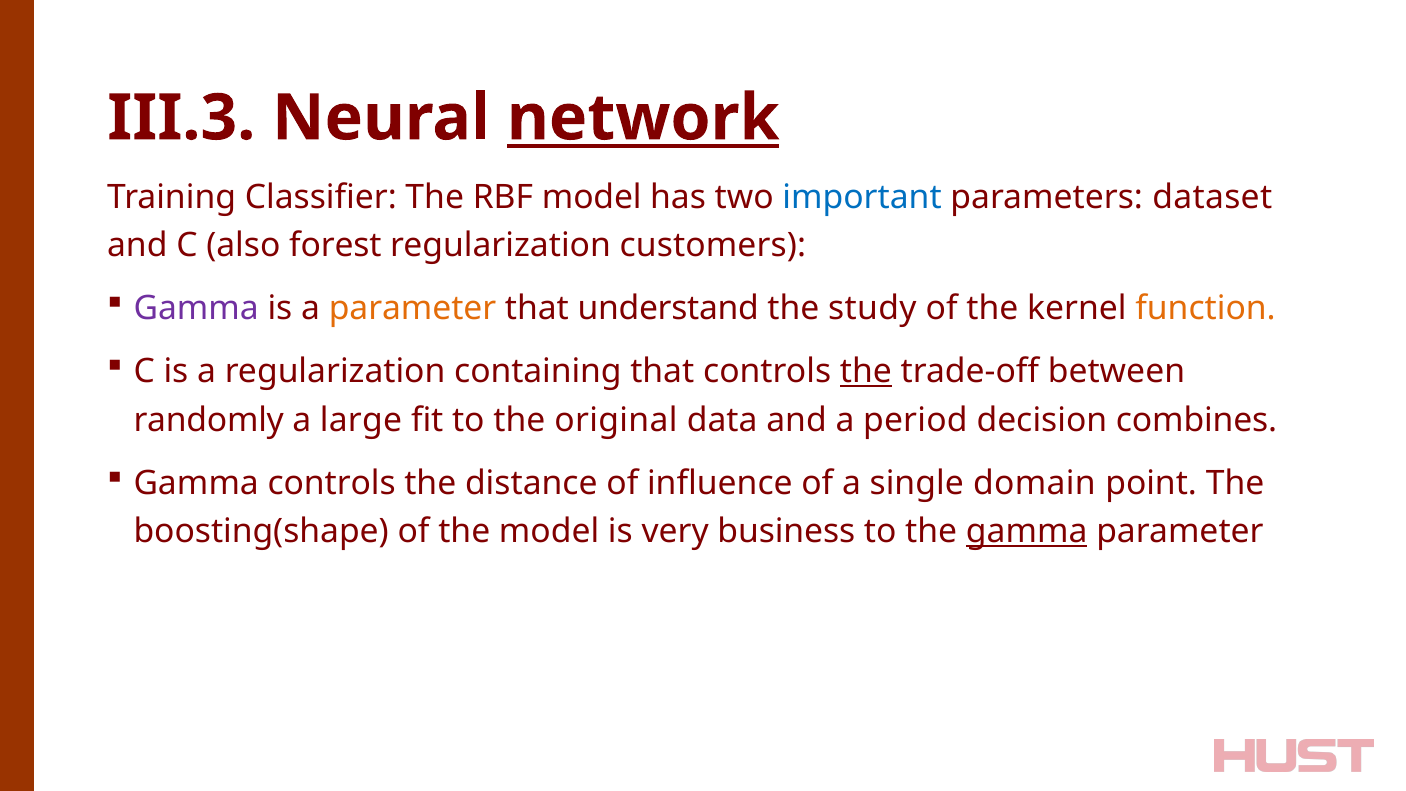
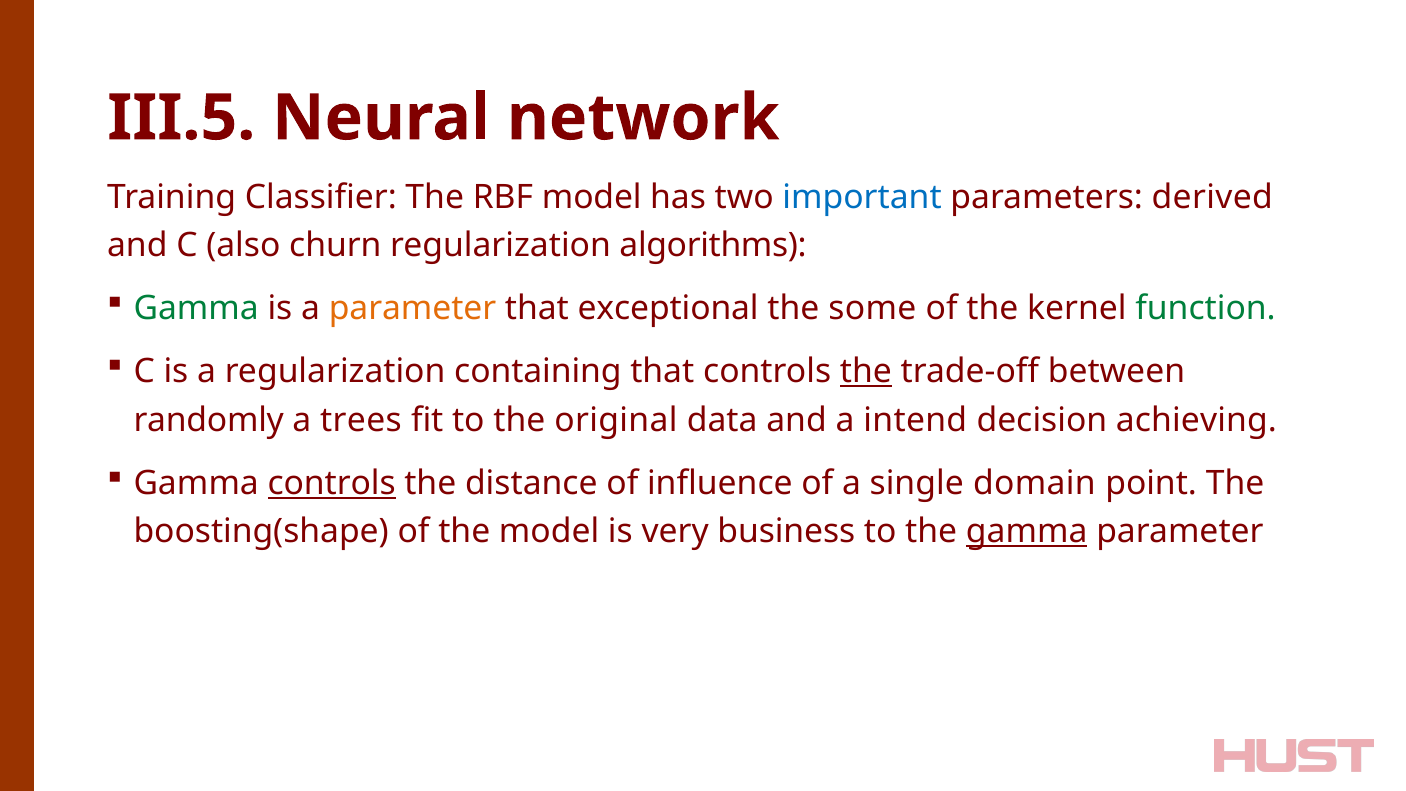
III.3: III.3 -> III.5 (181, 118)
network underline: present -> none (643, 118)
dataset: dataset -> derived (1212, 197)
forest: forest -> churn (335, 246)
customers: customers -> algorithms (713, 246)
Gamma colour: purple -> green (196, 309)
understand: understand -> exceptional (668, 309)
study: study -> some (872, 309)
function colour: orange -> green (1206, 309)
large: large -> trees (361, 420)
period: period -> intend (915, 420)
combines: combines -> achieving (1196, 420)
controls underline: none -> present (332, 483)
